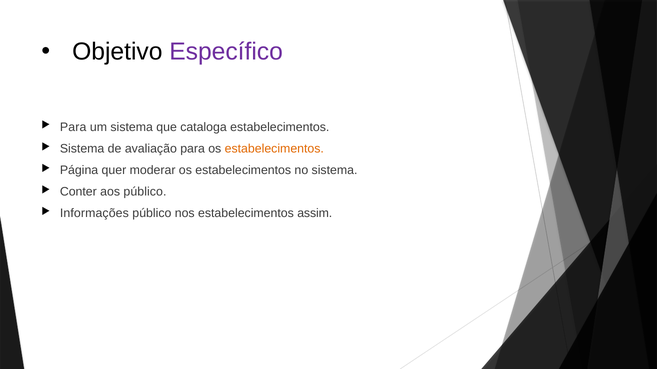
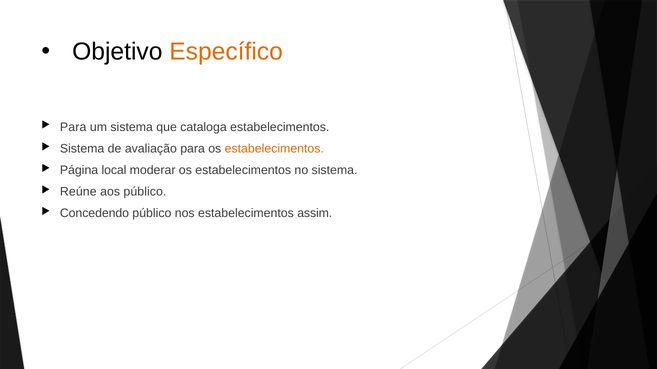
Específico colour: purple -> orange (226, 52)
quer: quer -> local (114, 170)
Conter: Conter -> Reúne (78, 192)
Informações: Informações -> Concedendo (94, 214)
